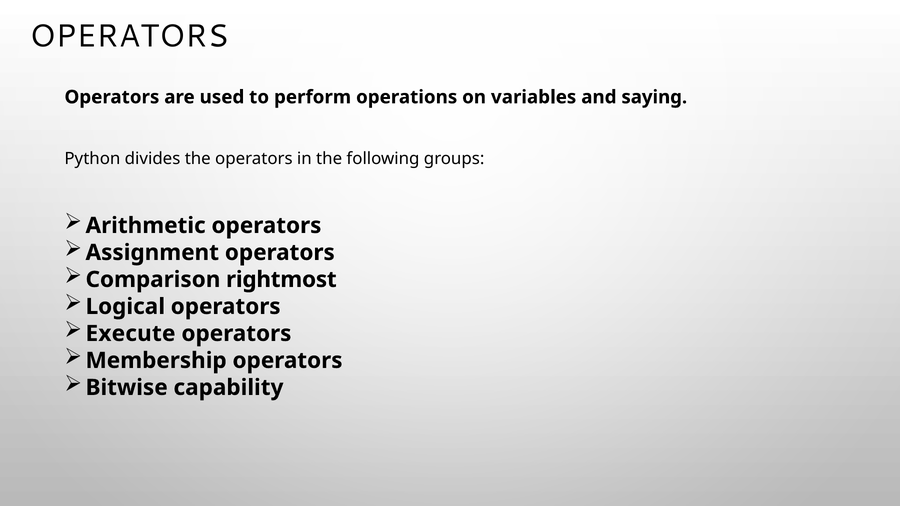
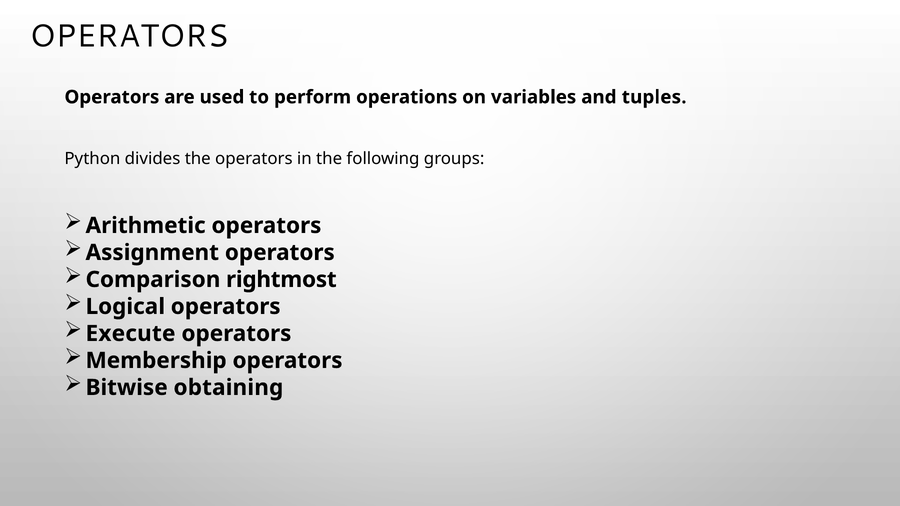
saying: saying -> tuples (654, 97)
capability: capability -> obtaining (228, 388)
